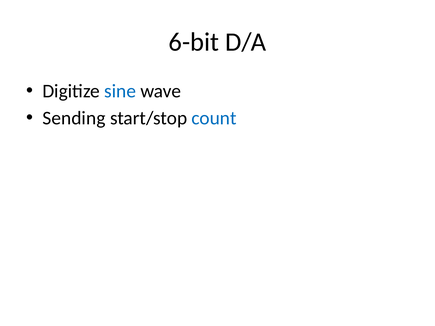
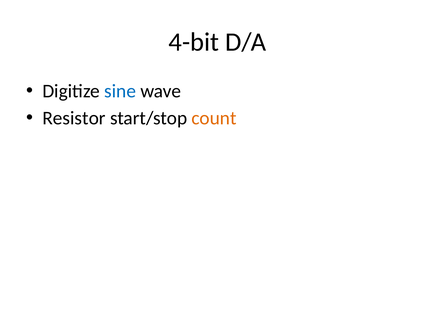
6-bit: 6-bit -> 4-bit (194, 42)
Sending: Sending -> Resistor (74, 118)
count colour: blue -> orange (214, 118)
